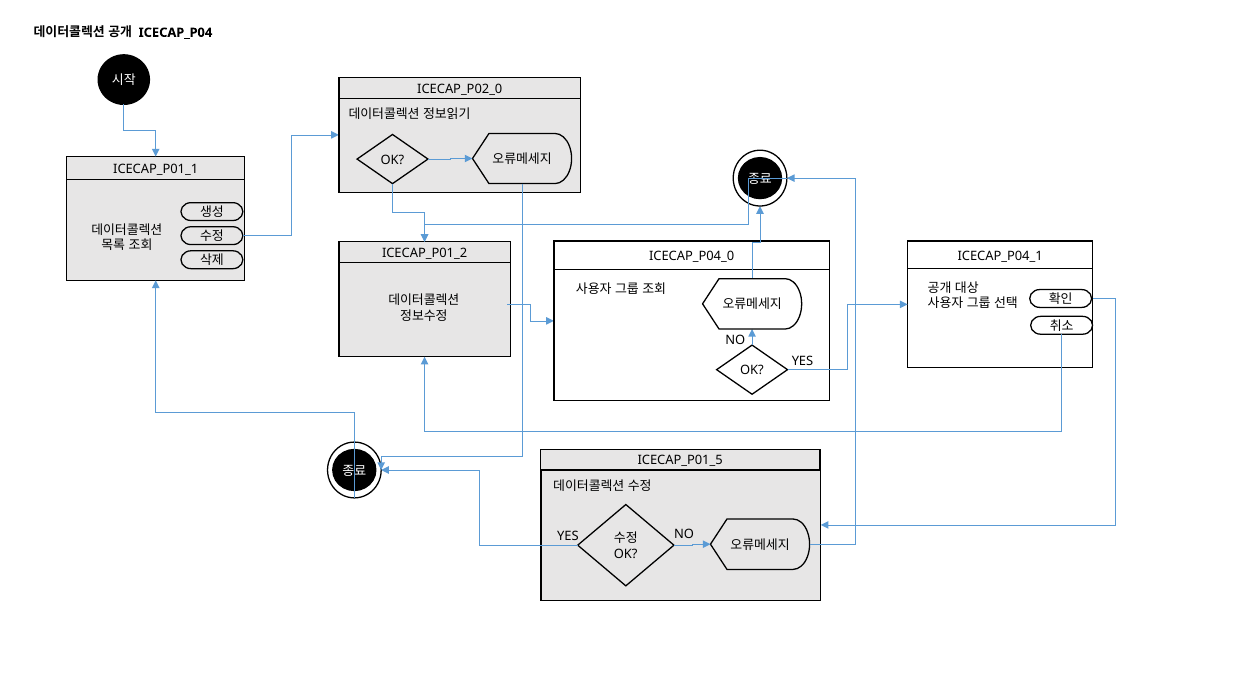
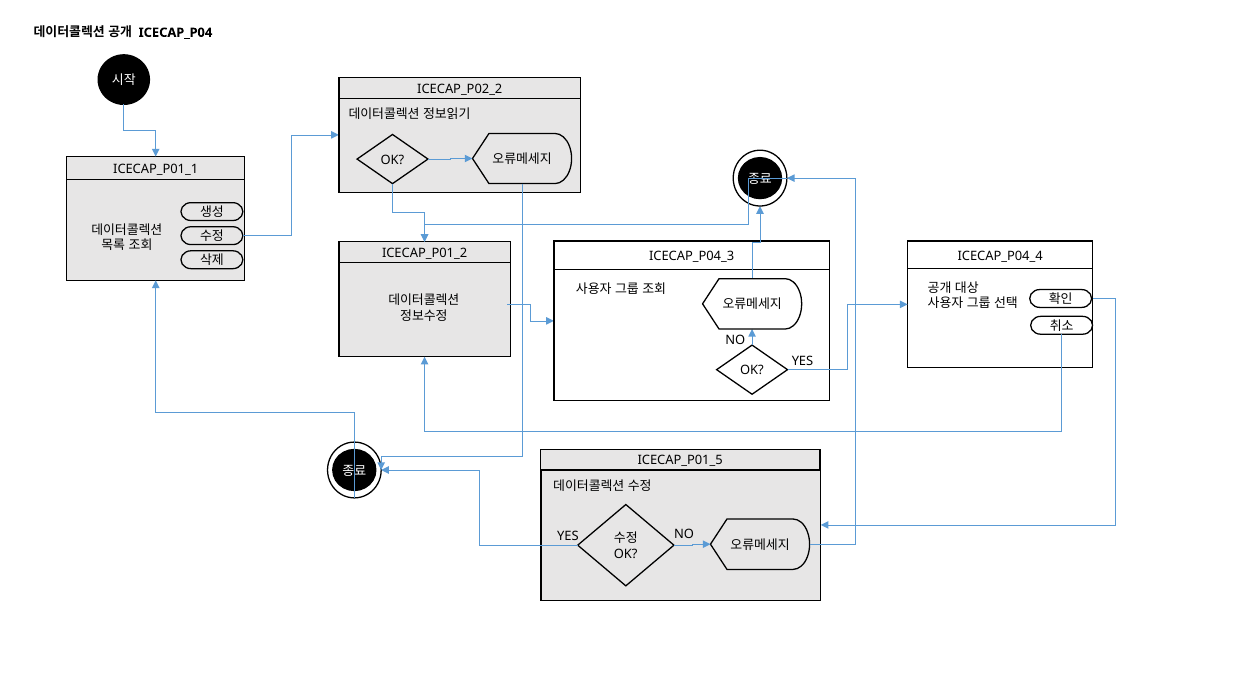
ICECAP_P02_0: ICECAP_P02_0 -> ICECAP_P02_2 (460, 89)
ICECAP_P04_1: ICECAP_P04_1 -> ICECAP_P04_4 (1000, 256)
ICECAP_P04_0: ICECAP_P04_0 -> ICECAP_P04_3 (692, 256)
